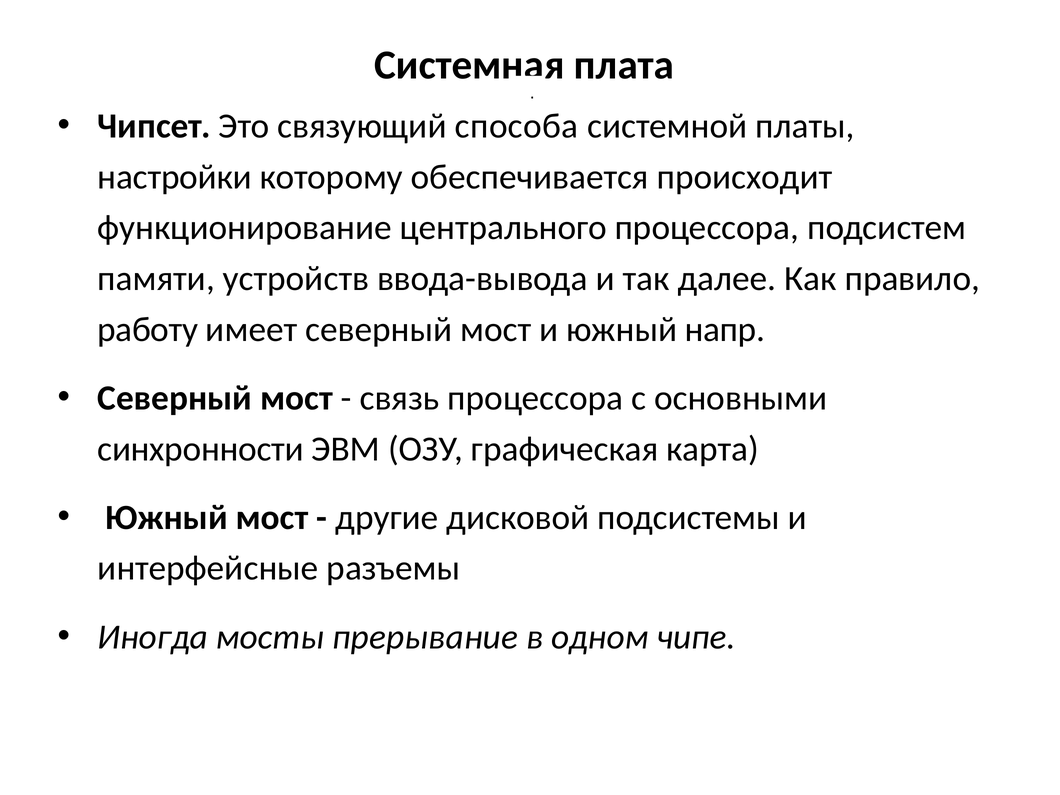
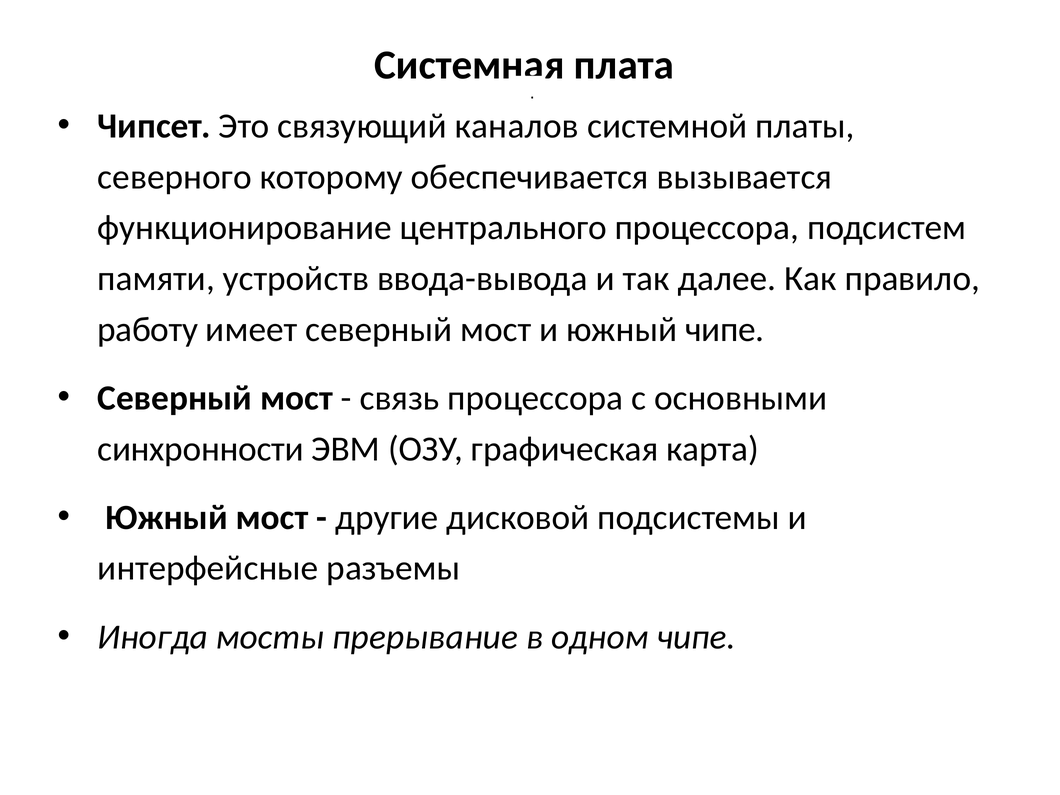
способа: способа -> каналов (517, 126)
настройки: настройки -> северного (175, 177)
происходит: происходит -> вызывается (744, 177)
южный напр: напр -> чипе (725, 330)
